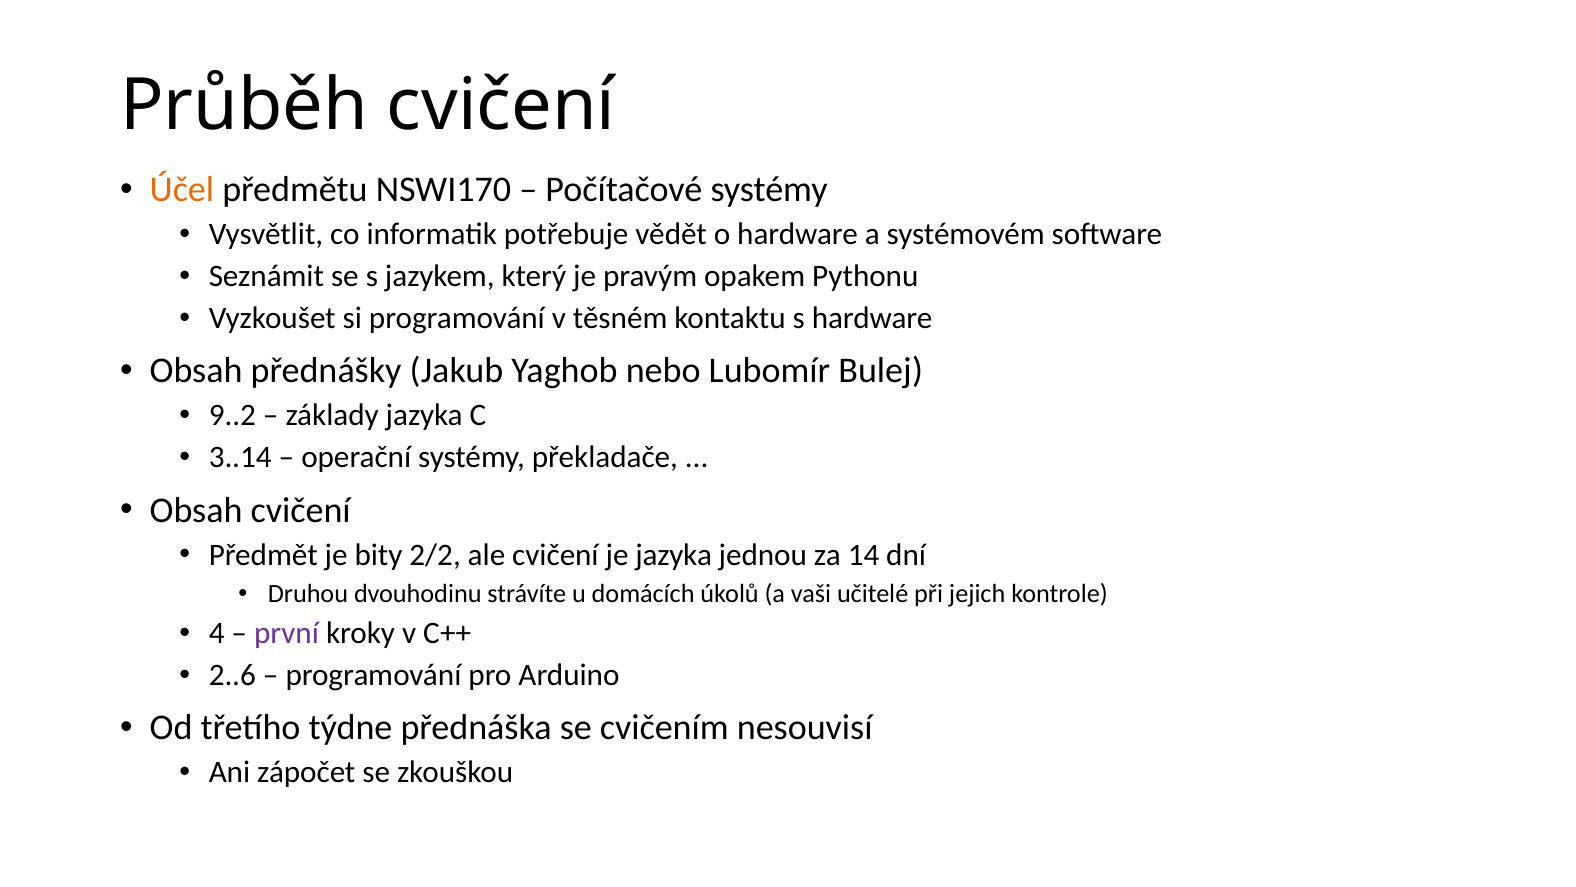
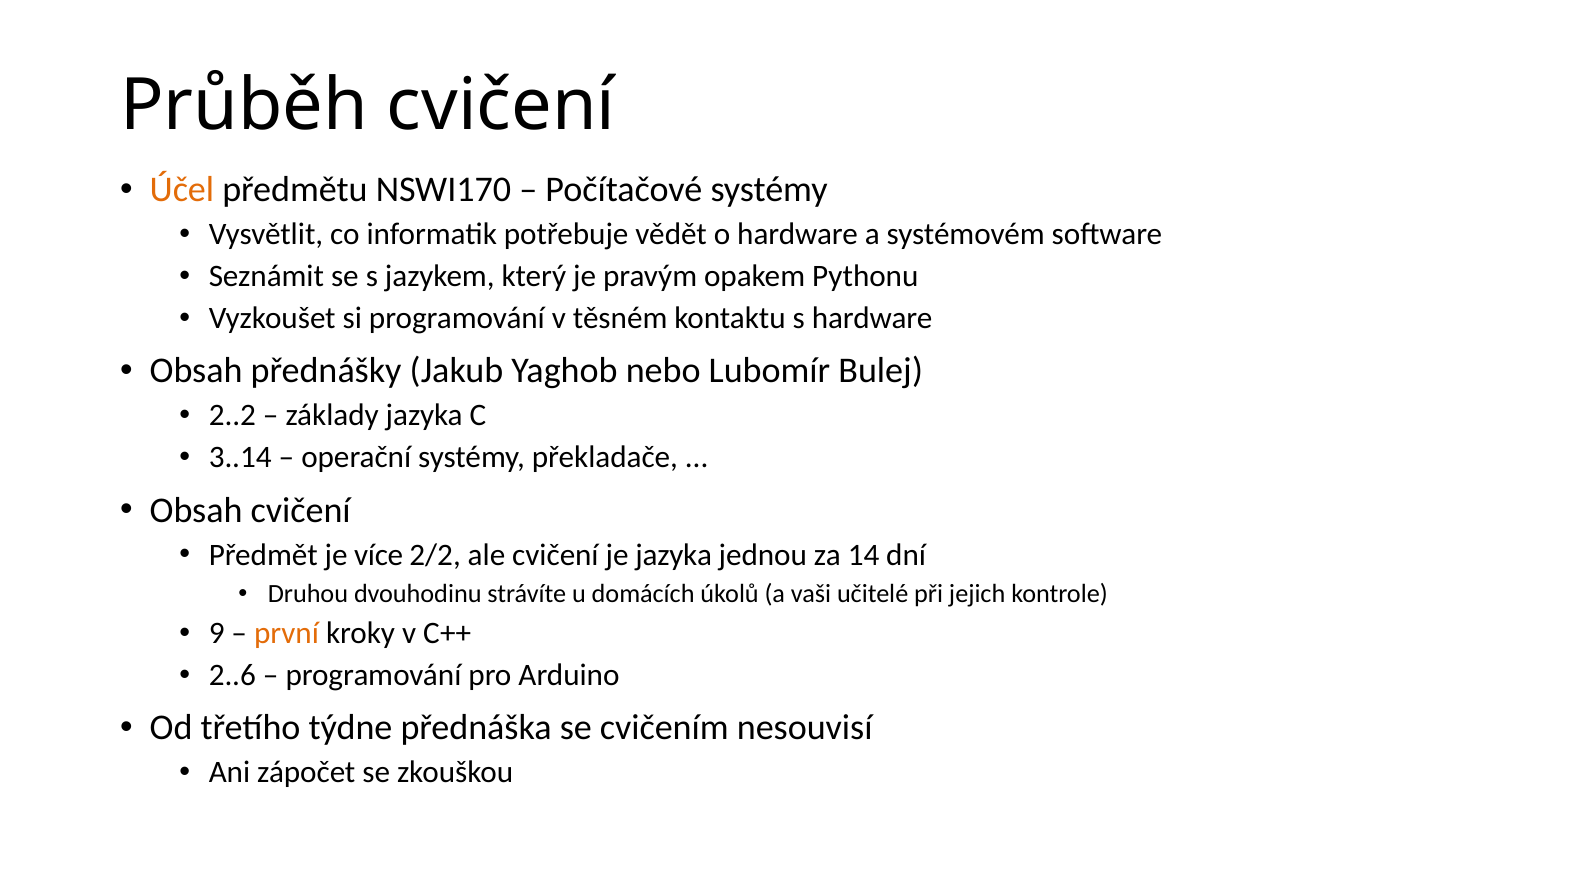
9..2: 9..2 -> 2..2 (232, 415)
bity: bity -> více (379, 555)
4: 4 -> 9 (217, 633)
první colour: purple -> orange (287, 633)
